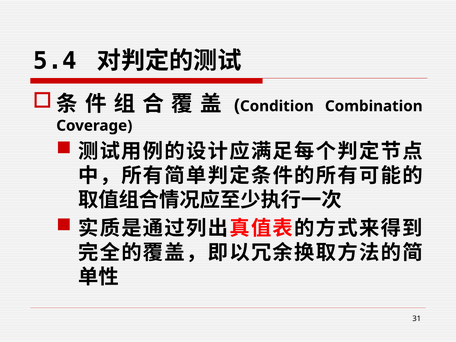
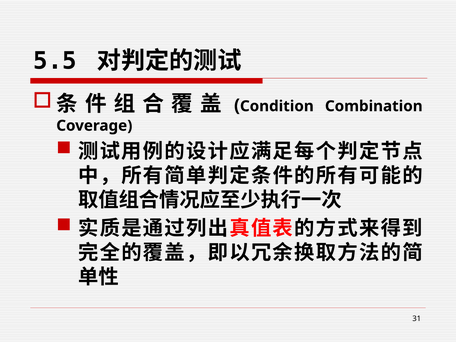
5.4: 5.4 -> 5.5 (55, 61)
